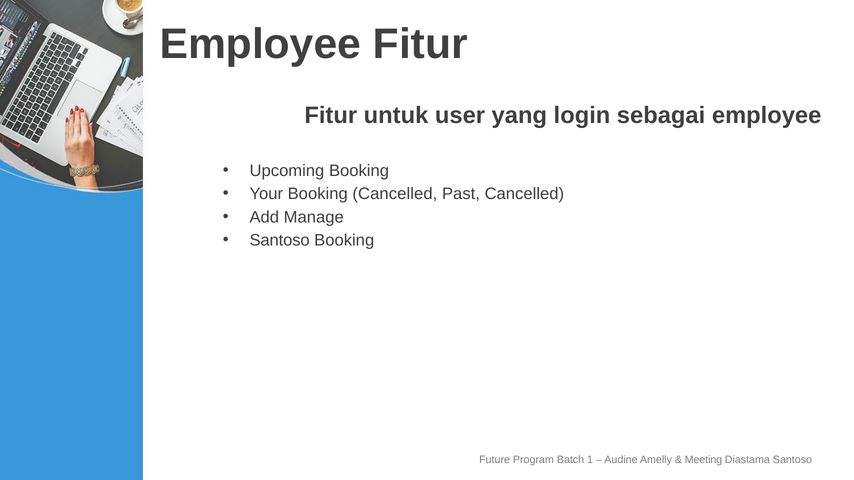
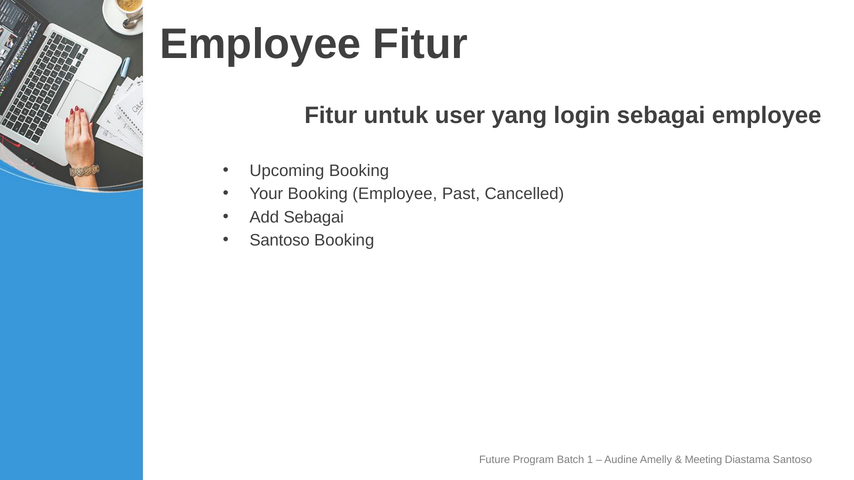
Booking Cancelled: Cancelled -> Employee (395, 194)
Add Manage: Manage -> Sebagai (314, 217)
